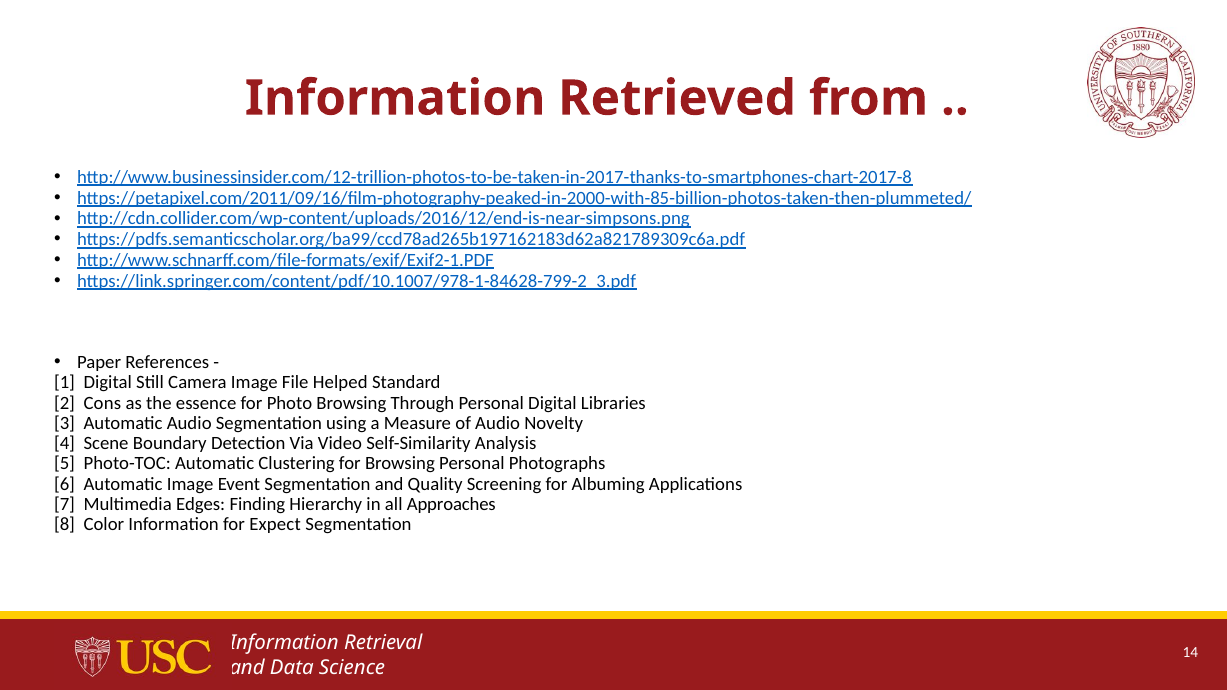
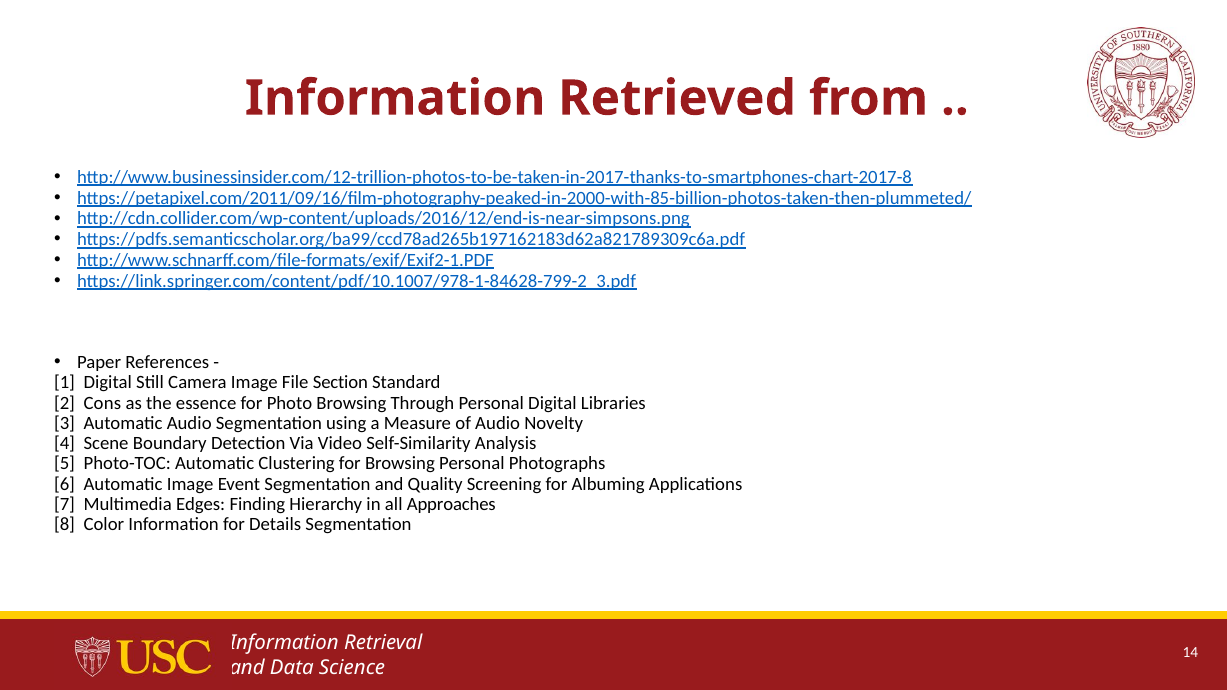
Helped: Helped -> Section (340, 383)
Expect: Expect -> Details (275, 525)
